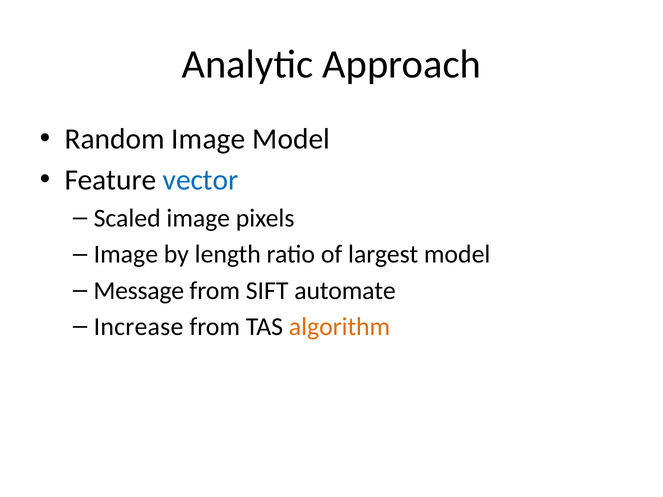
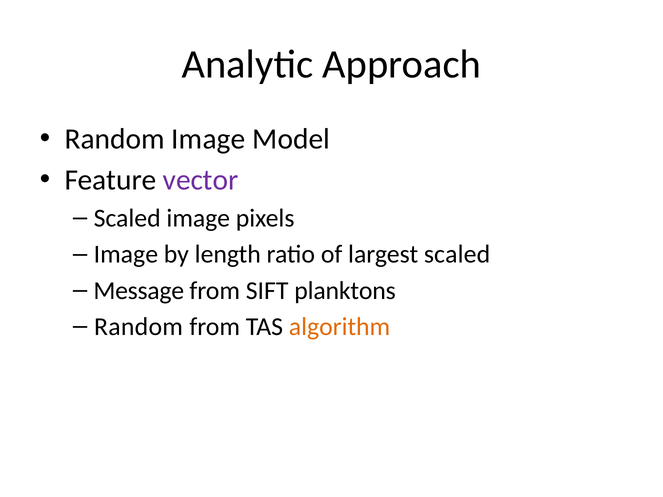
vector colour: blue -> purple (201, 180)
largest model: model -> scaled (457, 255)
automate: automate -> planktons (345, 291)
Increase: Increase -> Random (139, 327)
